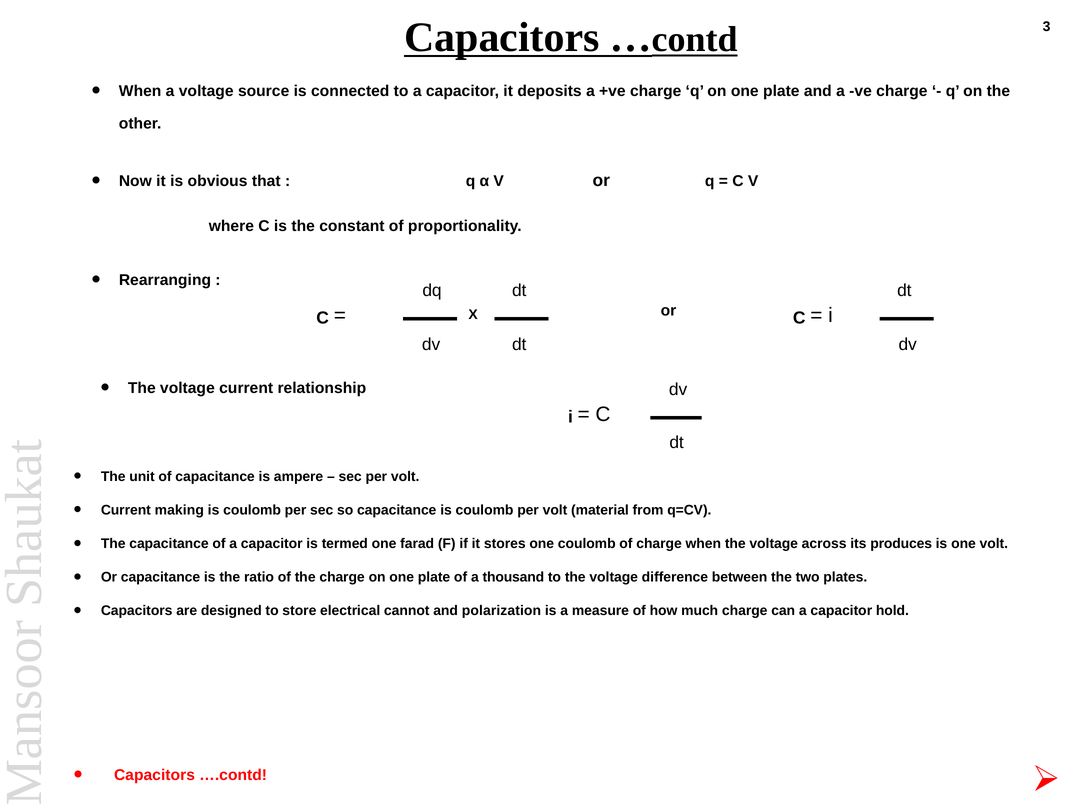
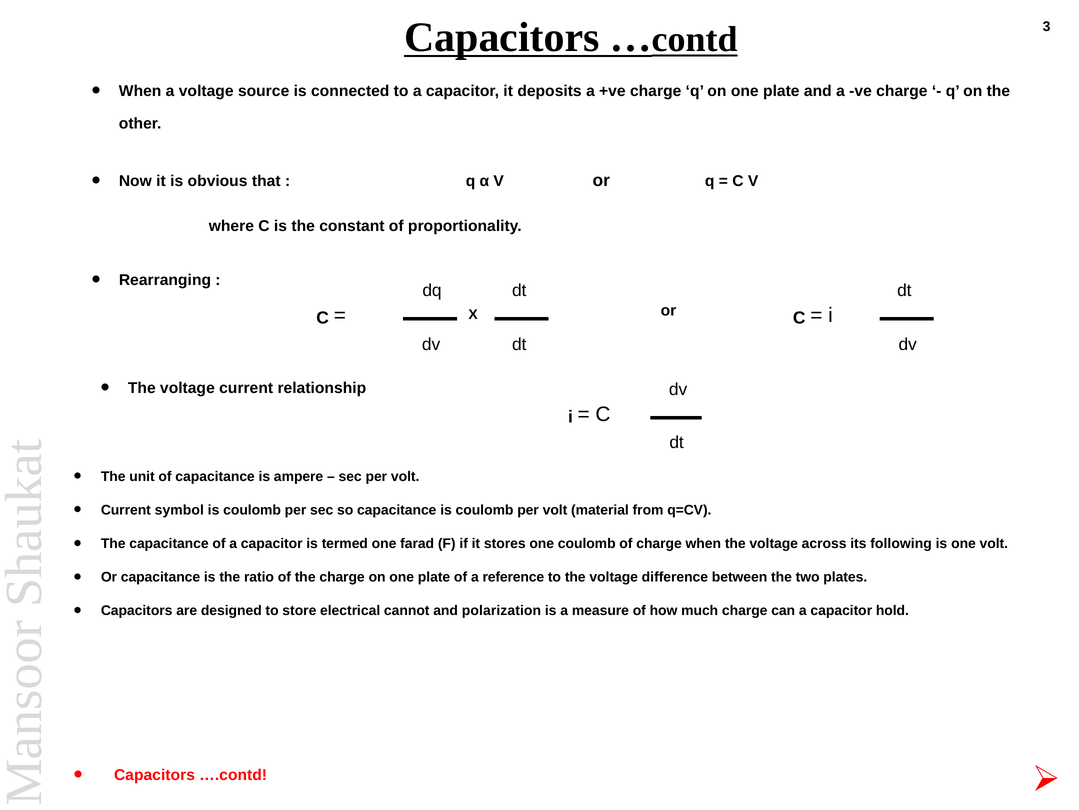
making: making -> symbol (179, 510)
produces: produces -> following (901, 543)
thousand: thousand -> reference (513, 577)
